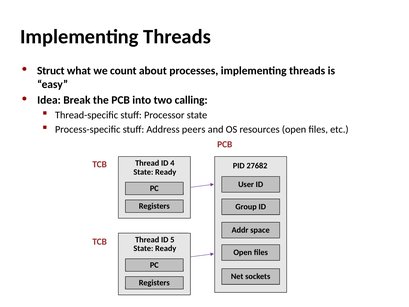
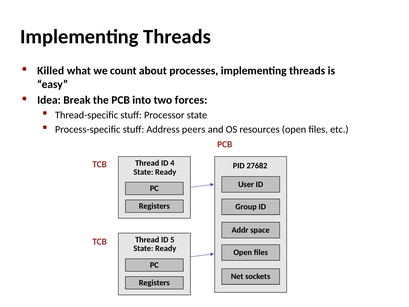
Struct: Struct -> Killed (51, 71)
calling: calling -> forces (191, 100)
